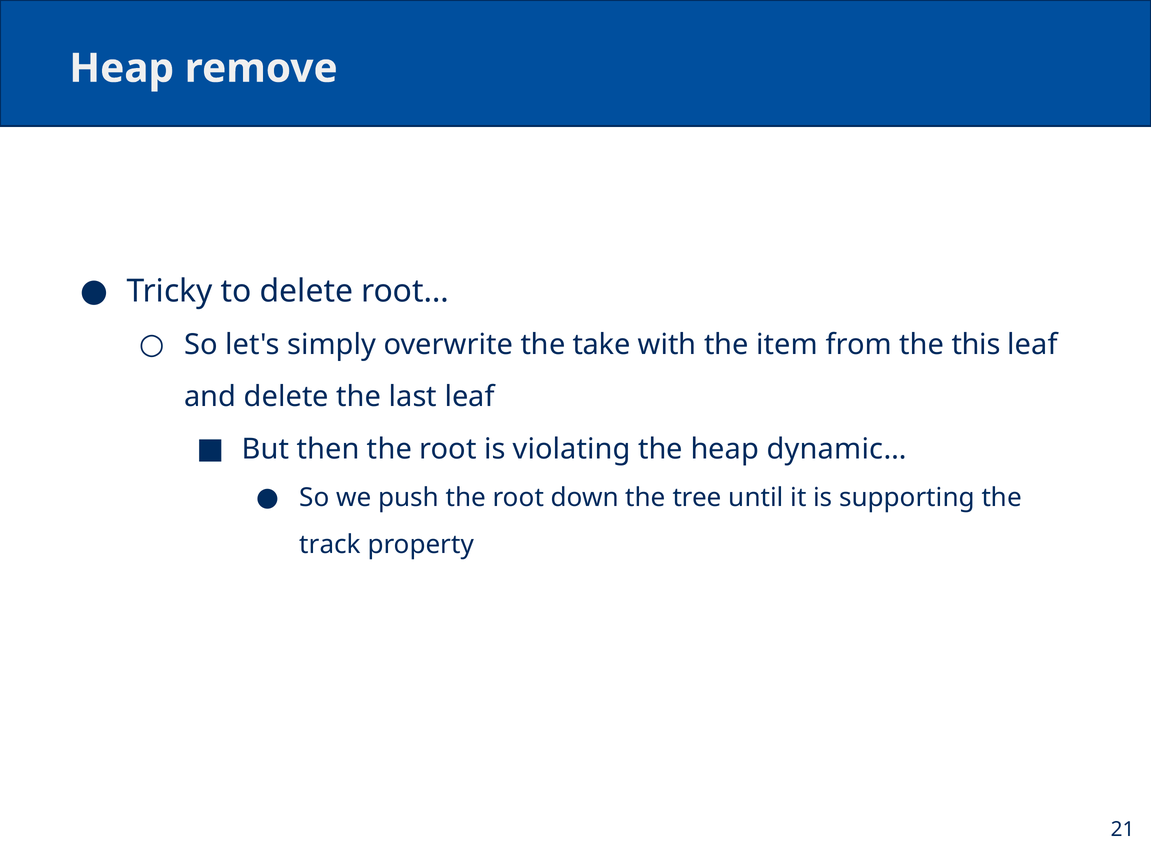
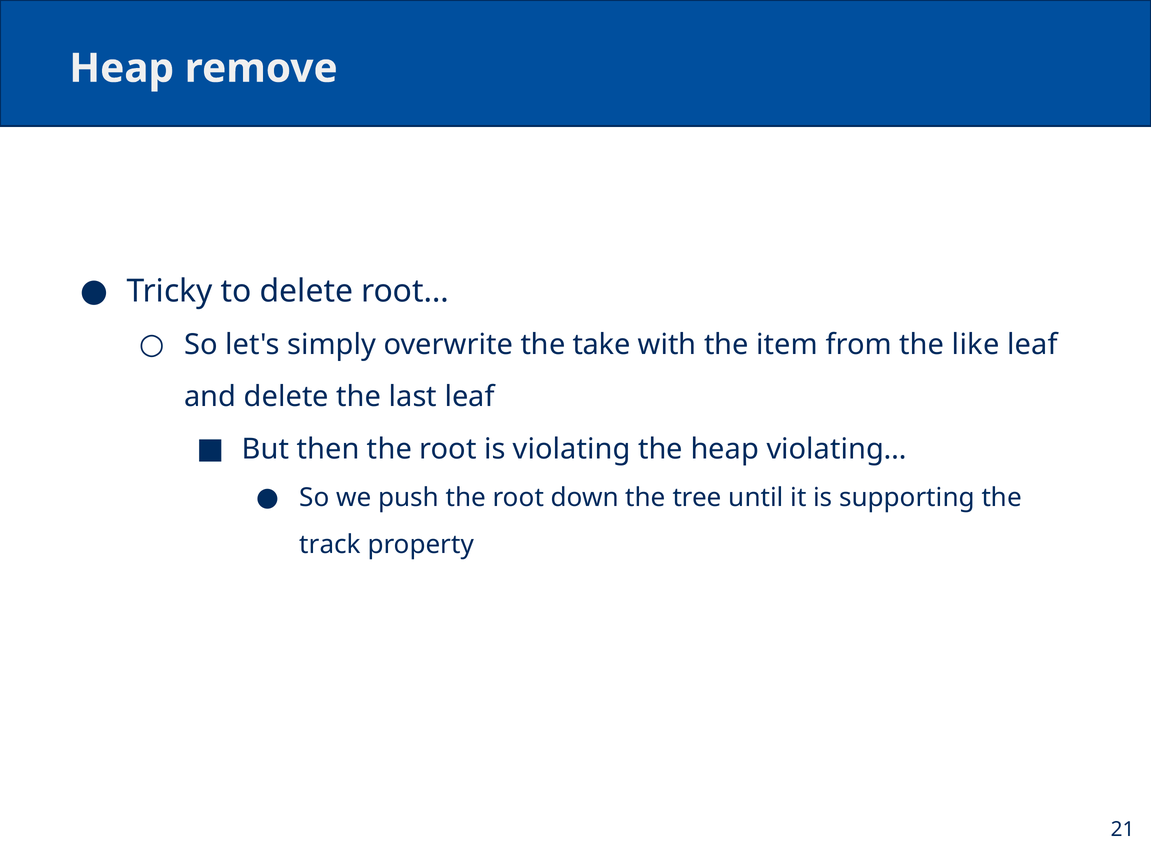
this: this -> like (976, 345)
dynamic…: dynamic… -> violating… (837, 449)
